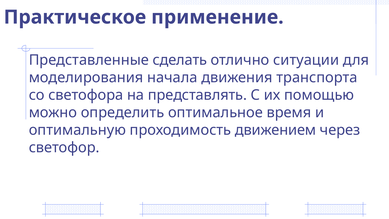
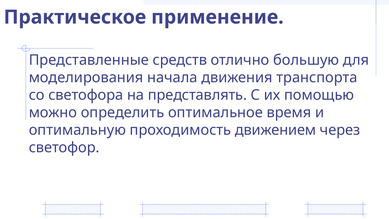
сделать: сделать -> средств (180, 60)
ситуации: ситуации -> большую (306, 60)
